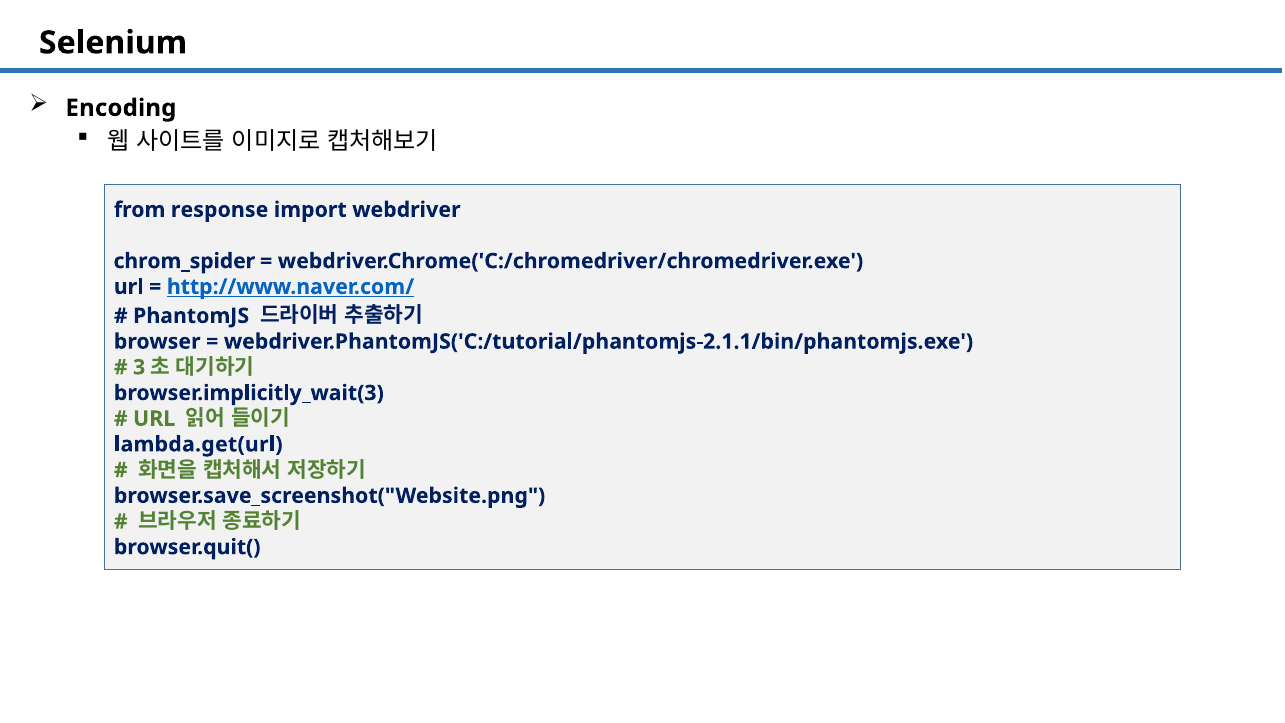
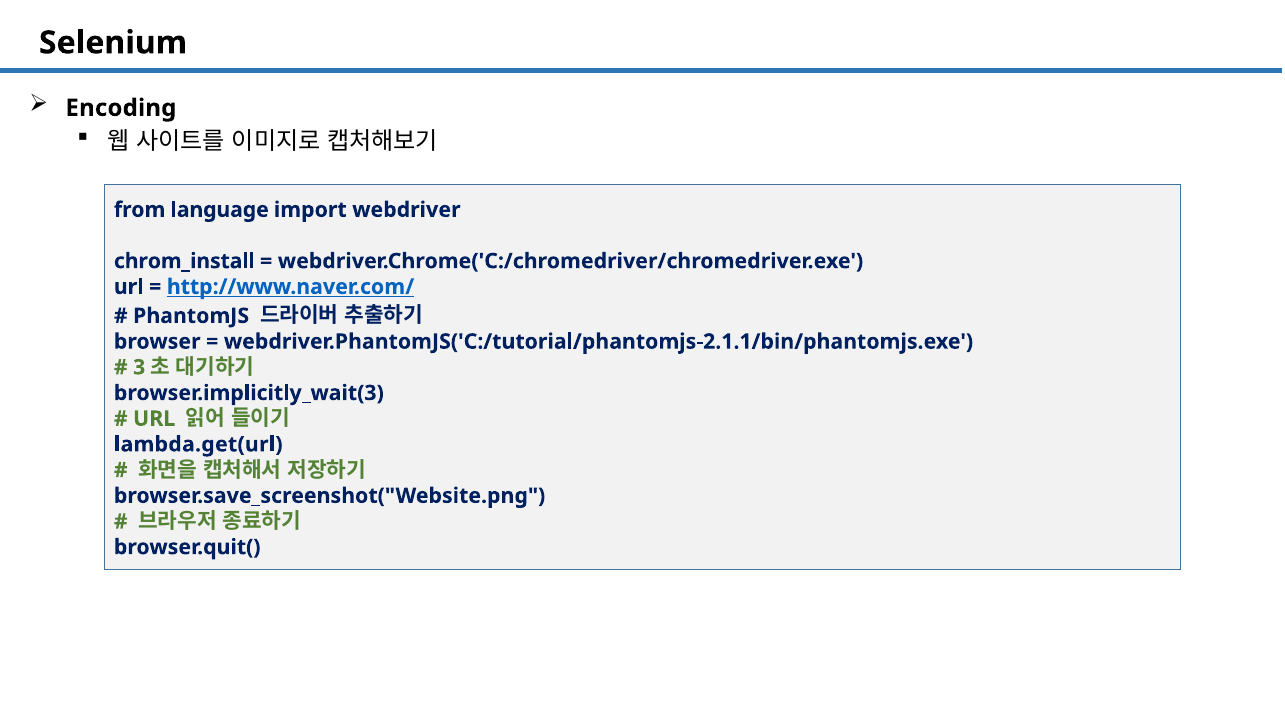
response: response -> language (220, 210)
chrom_spider: chrom_spider -> chrom_install (184, 261)
